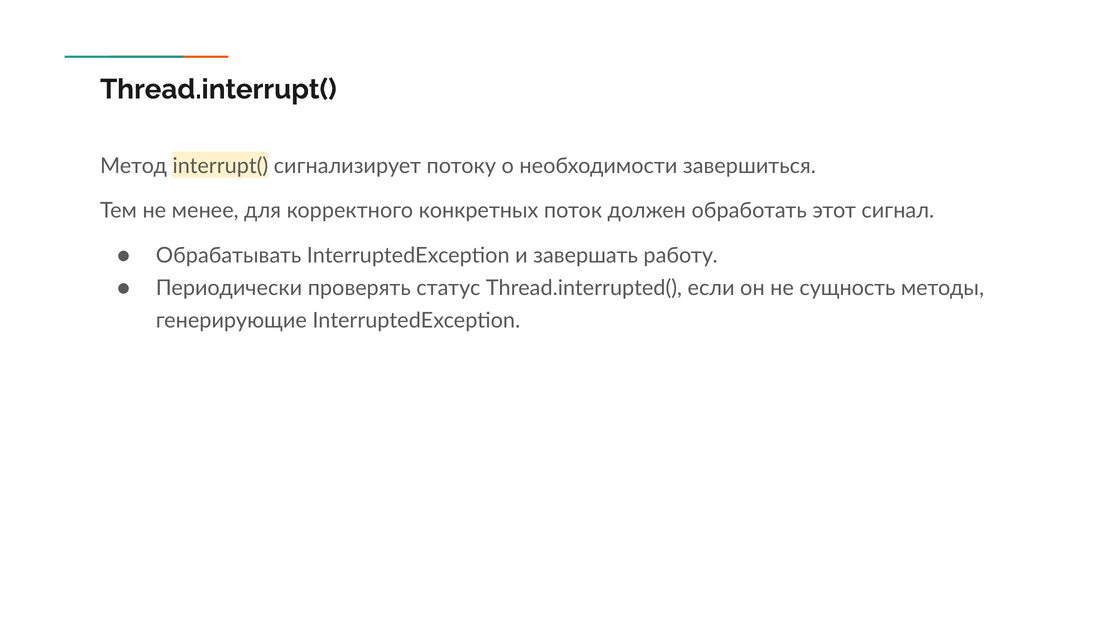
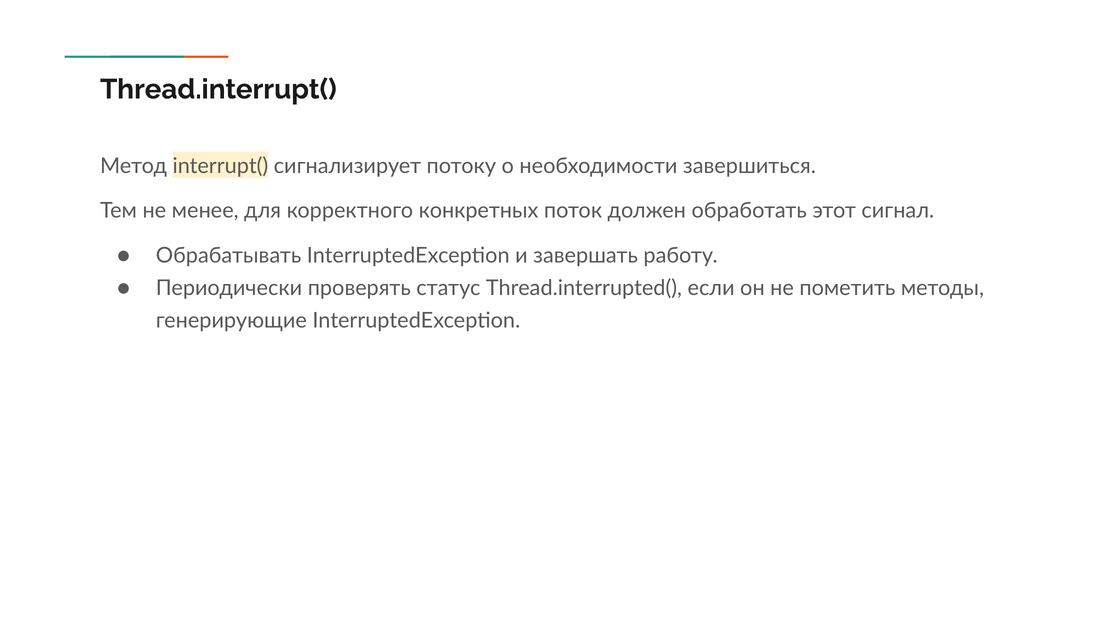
сущность: сущность -> пометить (847, 288)
